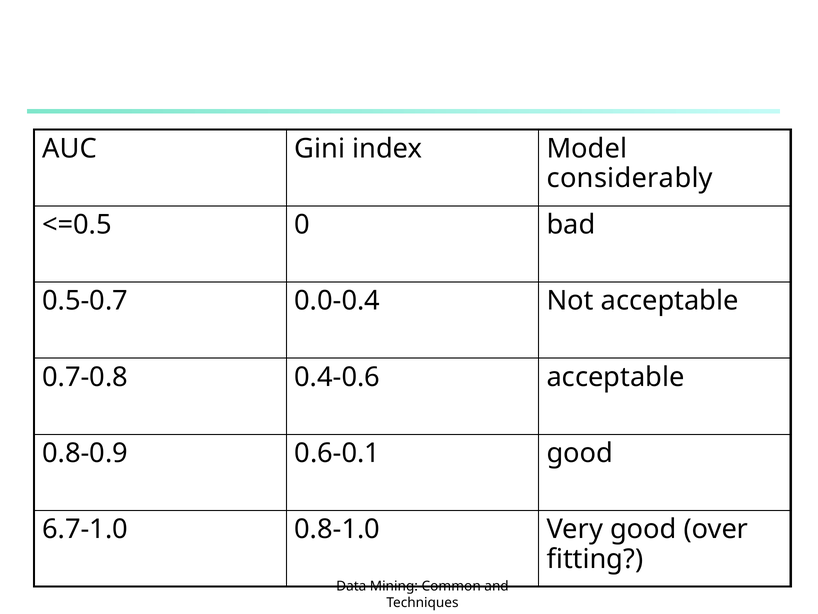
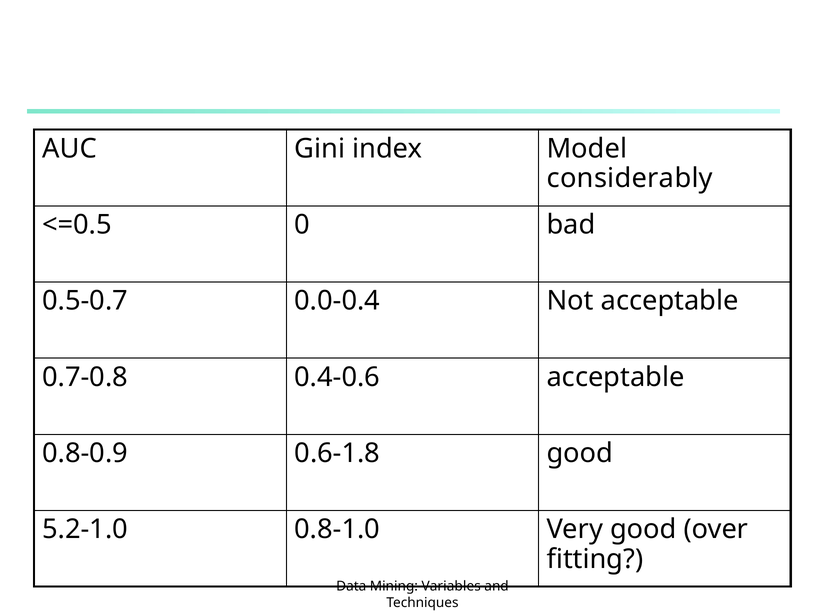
0.6-0.1: 0.6-0.1 -> 0.6-1.8 (337, 453)
6.7-1.0: 6.7-1.0 -> 5.2-1.0 (85, 529)
Common: Common -> Variables (451, 586)
